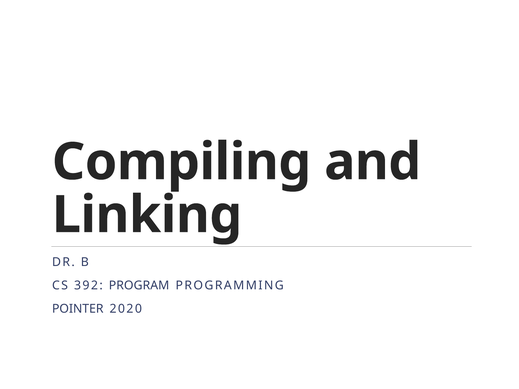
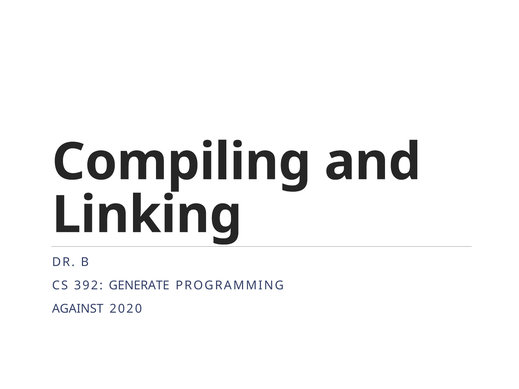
PROGRAM: PROGRAM -> GENERATE (139, 286)
POINTER: POINTER -> AGAINST (78, 309)
